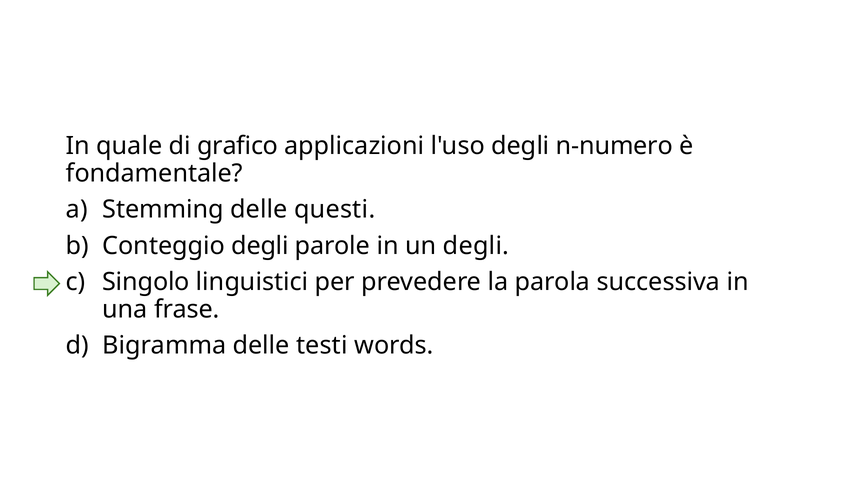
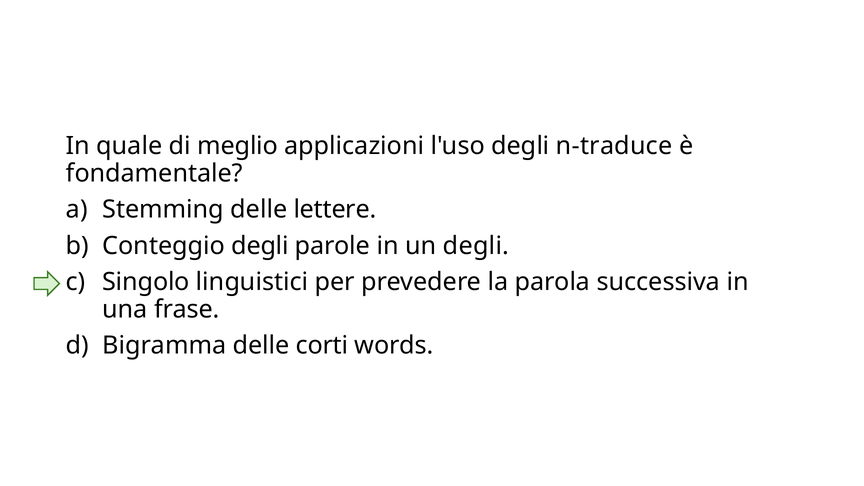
grafico: grafico -> meglio (238, 146)
n-numero: n-numero -> n-traduce (614, 146)
questi: questi -> lettere (335, 210)
testi: testi -> corti (322, 345)
